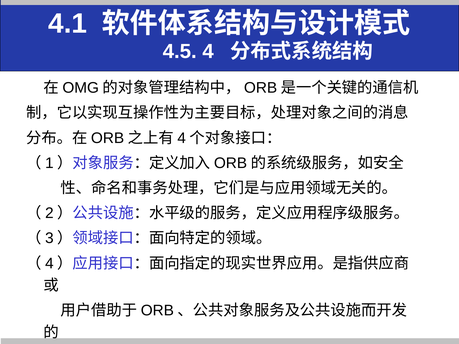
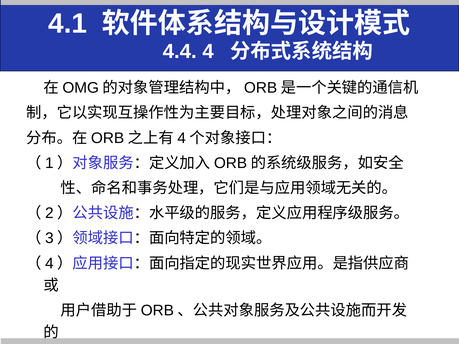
4.5: 4.5 -> 4.4 (180, 52)
